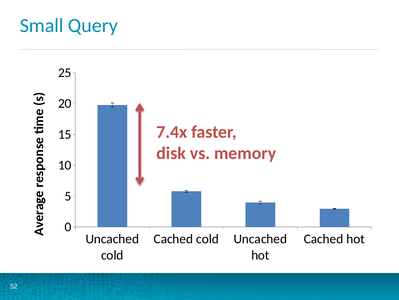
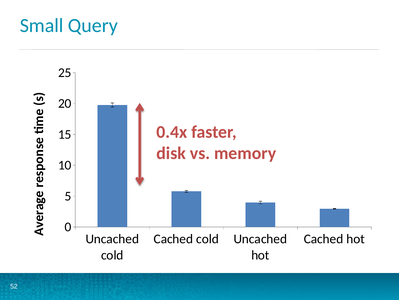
7.4x: 7.4x -> 0.4x (172, 132)
